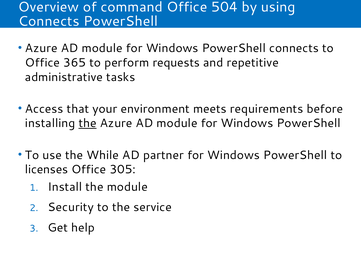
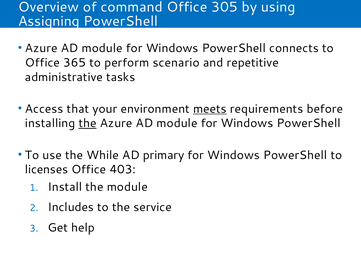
504: 504 -> 305 (224, 7)
Connects: Connects -> Assigning (49, 21)
requests: requests -> scenario (176, 63)
meets underline: none -> present (210, 109)
partner: partner -> primary (164, 155)
305: 305 -> 403 (123, 170)
Security: Security -> Includes (71, 208)
